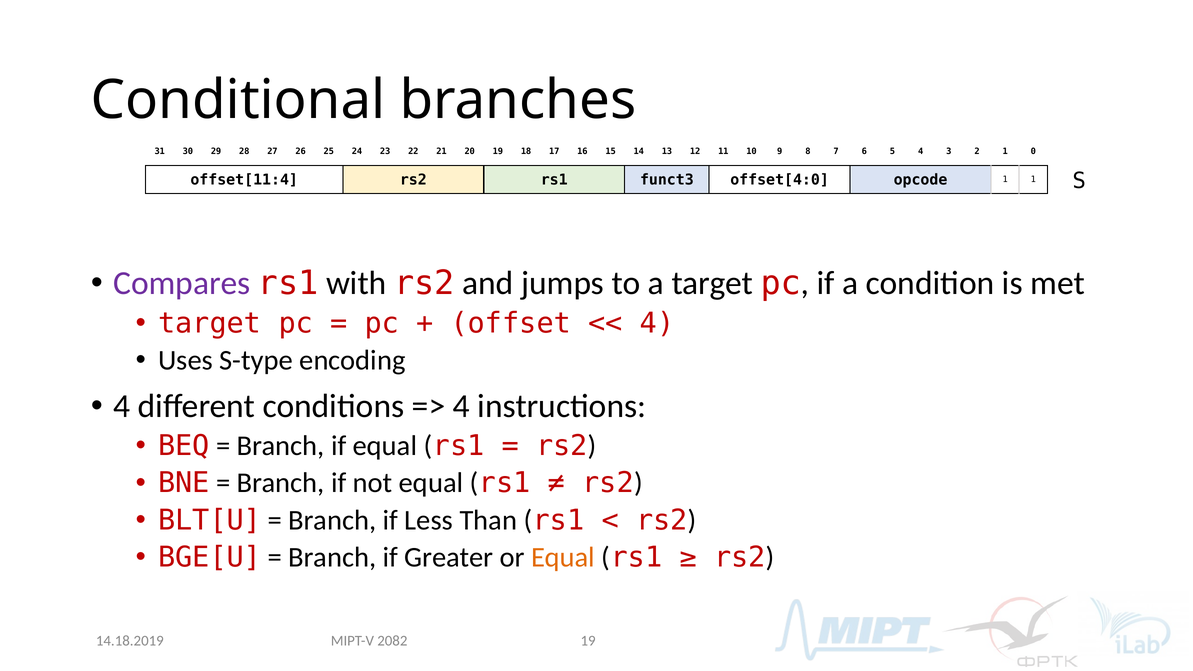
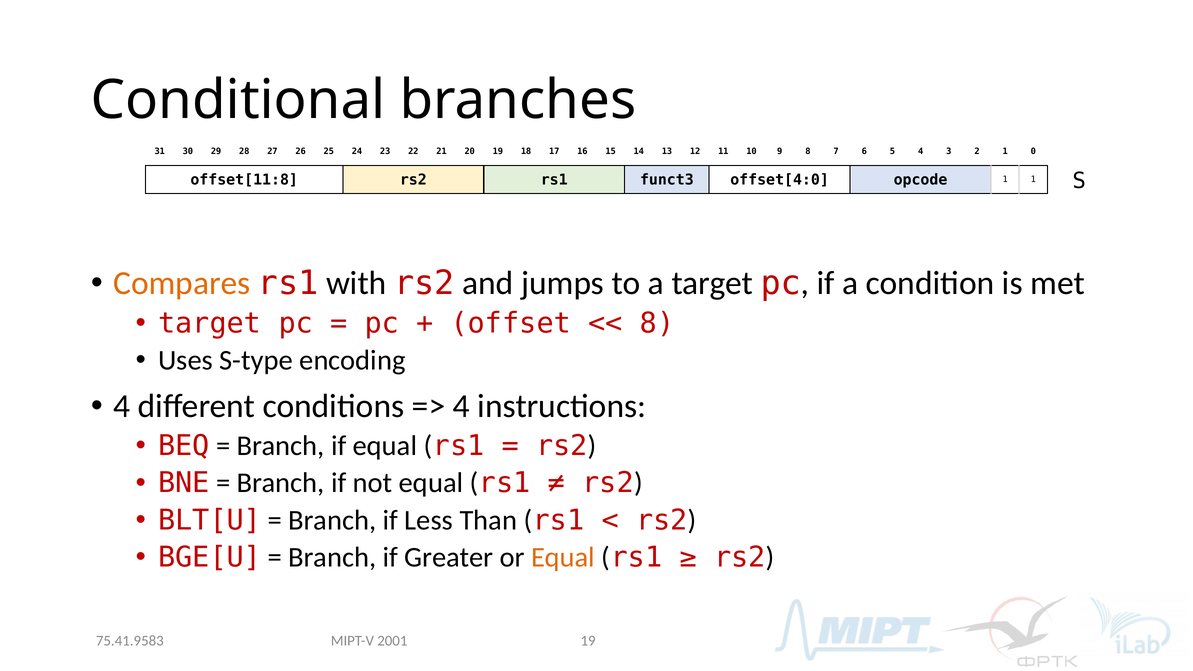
offset[11:4: offset[11:4 -> offset[11:8 (244, 180)
Compares colour: purple -> orange (182, 283)
4: 4 -> 8 (657, 323)
2082: 2082 -> 2001 (392, 641)
14.18.2019: 14.18.2019 -> 75.41.9583 (130, 641)
